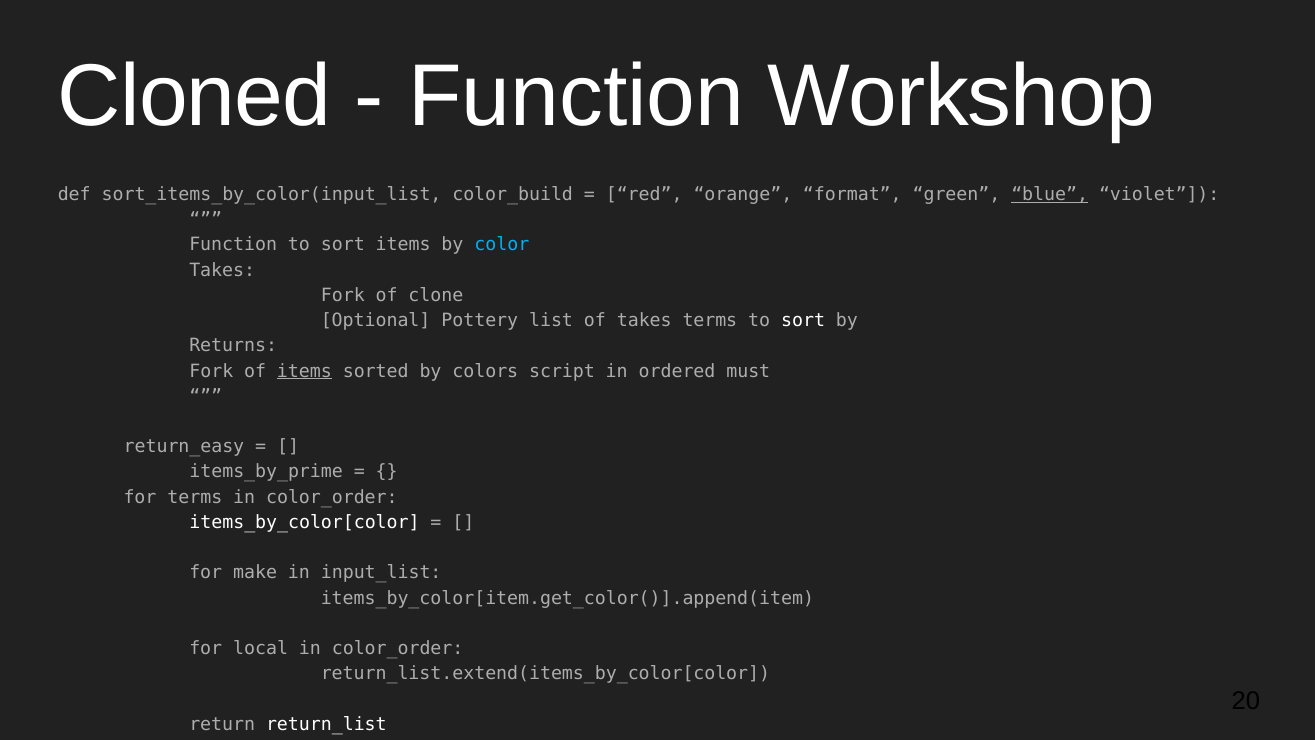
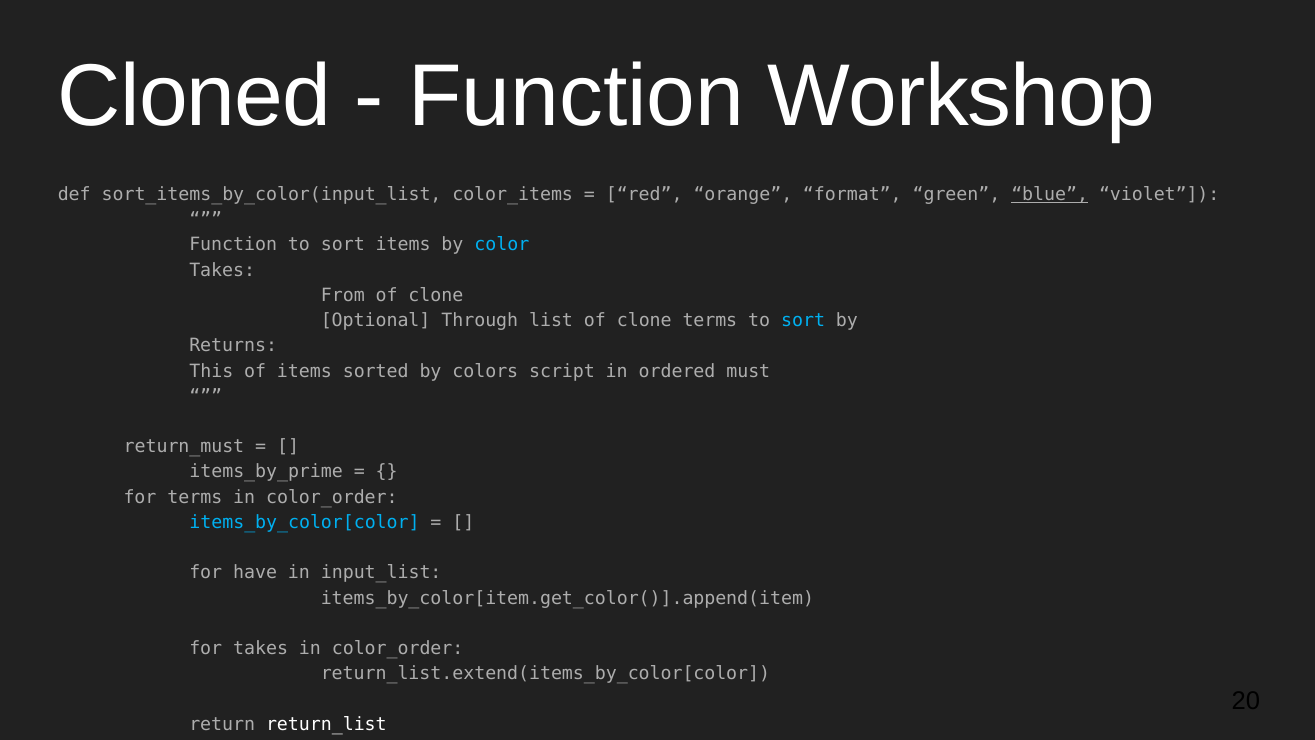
color_build: color_build -> color_items (513, 194)
Fork: Fork -> From (343, 295)
Pottery: Pottery -> Through (480, 320)
list of takes: takes -> clone (644, 320)
sort colour: white -> light blue (803, 320)
Fork: Fork -> This (211, 371)
items underline: present -> none (304, 371)
return_easy: return_easy -> return_must (184, 447)
items_by_color[color colour: white -> light blue (305, 522)
make: make -> have (255, 573)
for local: local -> takes (261, 648)
